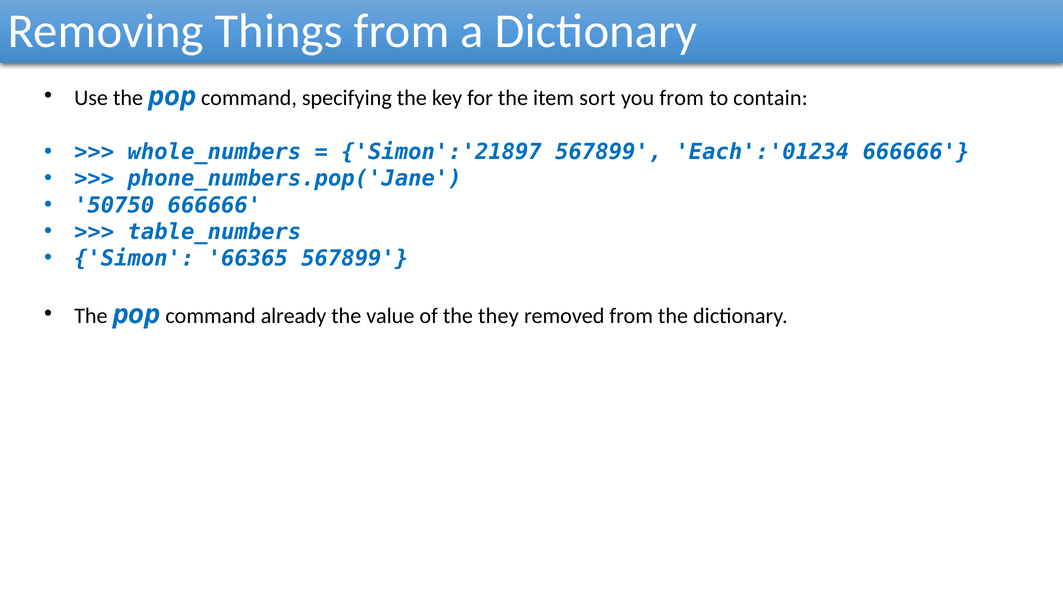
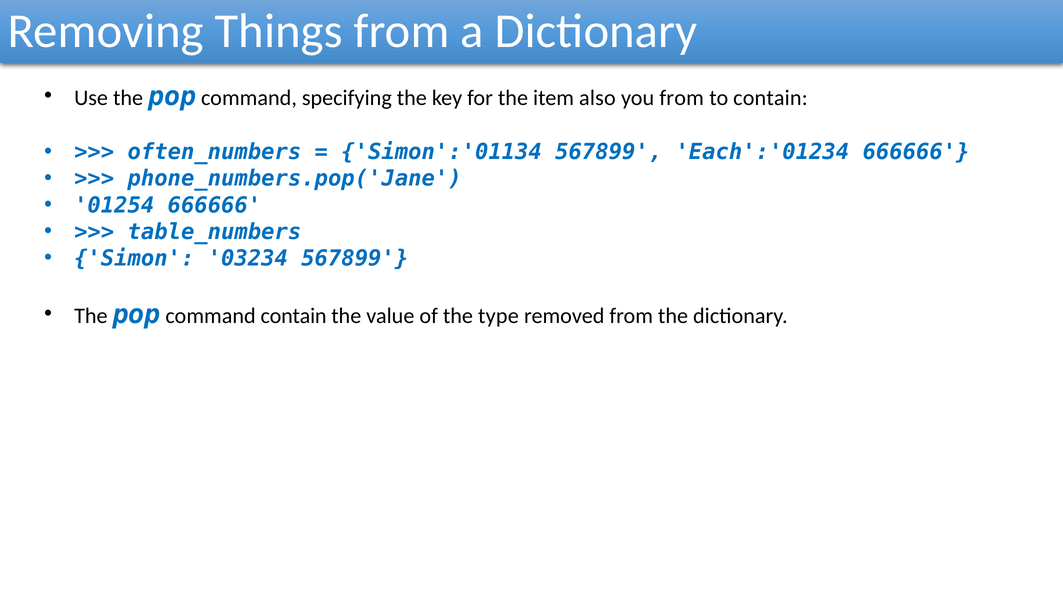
sort: sort -> also (597, 98)
whole_numbers: whole_numbers -> often_numbers (214, 152)
Simon':'21897: Simon':'21897 -> Simon':'01134 (442, 152)
50750: 50750 -> 01254 (114, 205)
66365: 66365 -> 03234 (248, 258)
command already: already -> contain (294, 316)
they: they -> type (498, 316)
